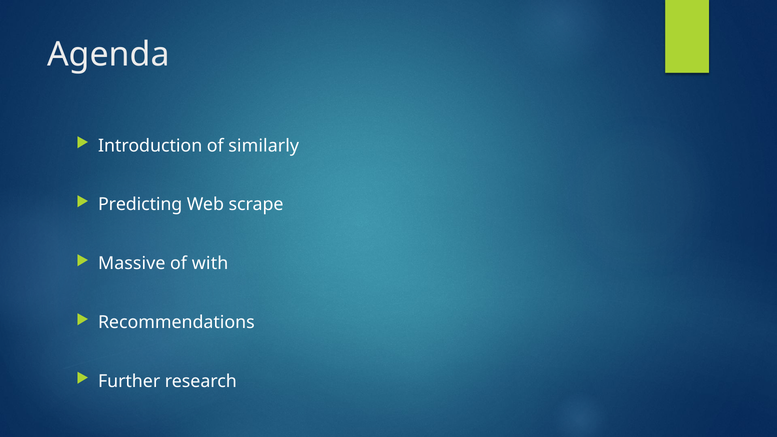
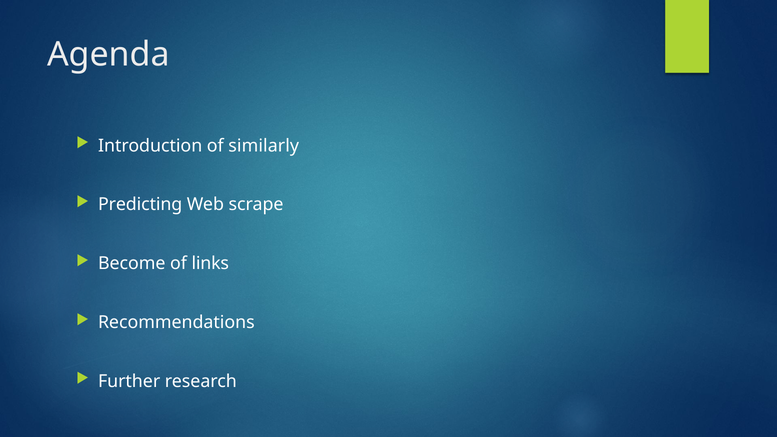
Massive: Massive -> Become (132, 264)
with: with -> links (210, 264)
